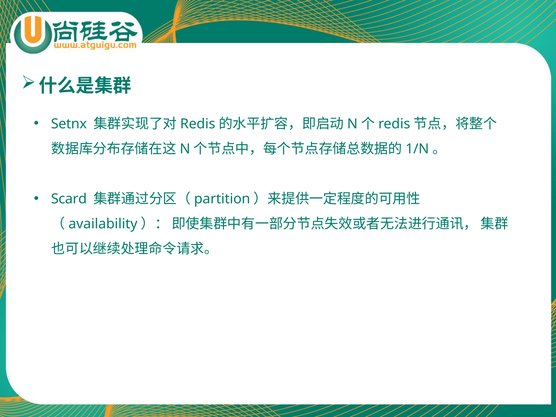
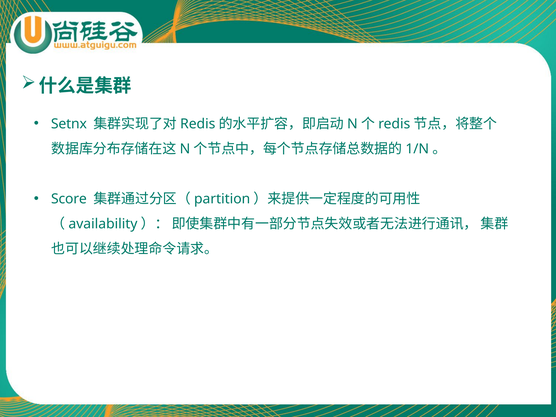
Scard: Scard -> Score (69, 199)
